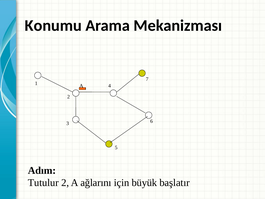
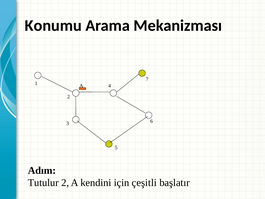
ağlarını: ağlarını -> kendini (96, 183)
büyük: büyük -> çeşitli (144, 183)
